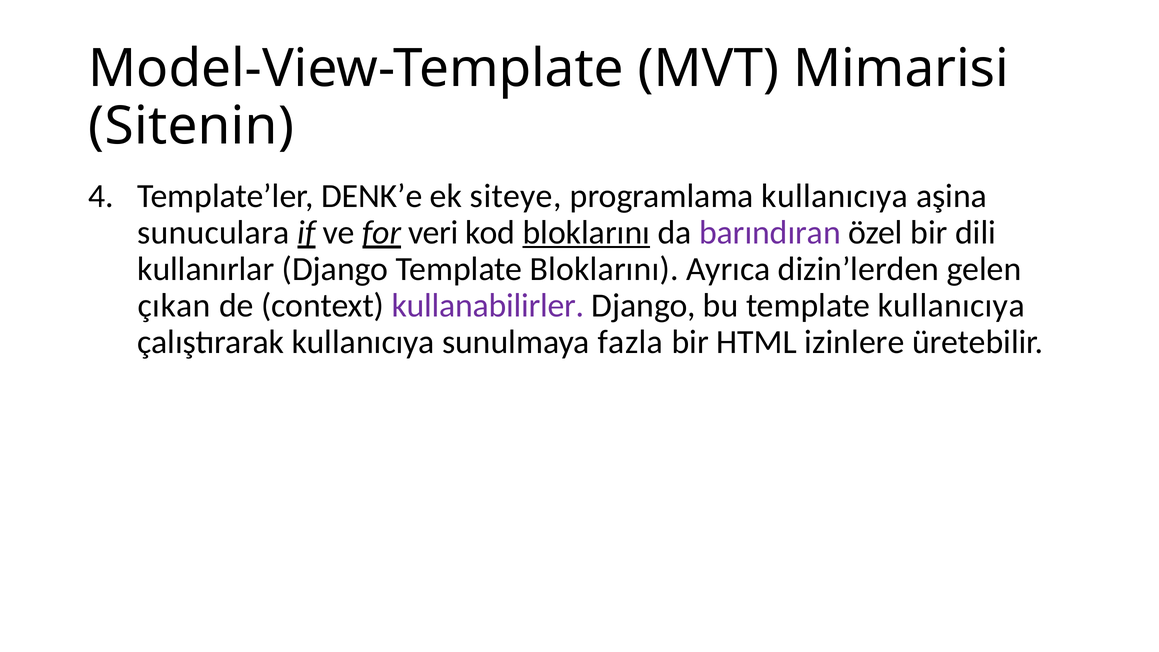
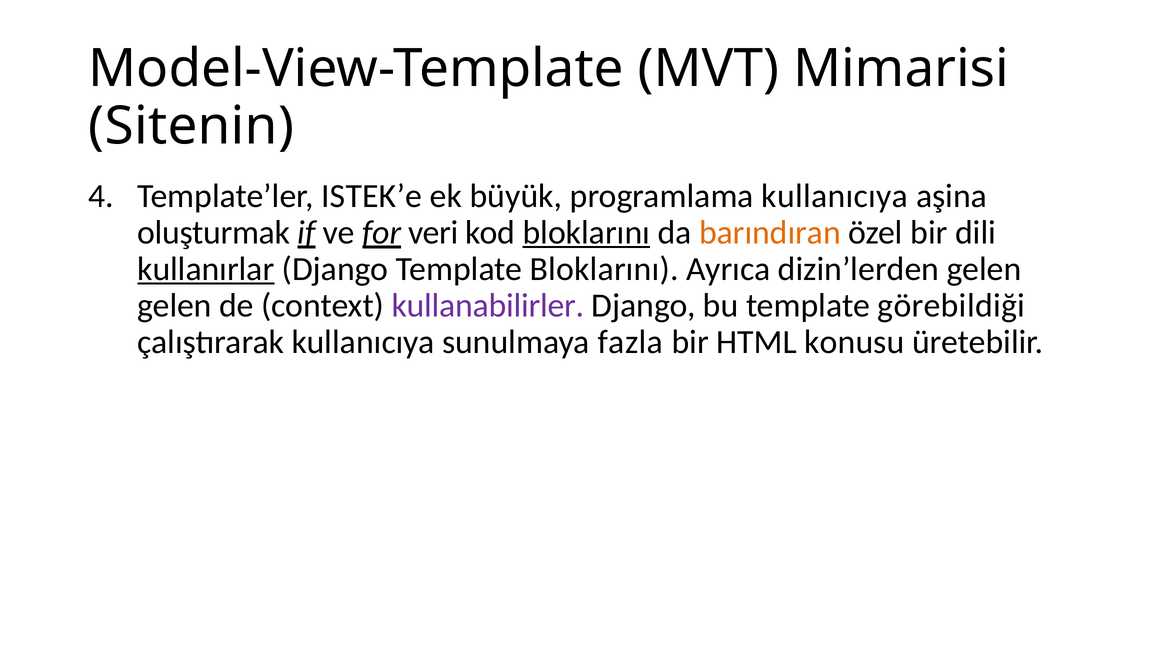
DENK’e: DENK’e -> ISTEK’e (372, 196)
siteye: siteye -> büyük (516, 196)
sunuculara: sunuculara -> oluşturmak (214, 232)
barındıran colour: purple -> orange (770, 232)
kullanırlar underline: none -> present (206, 269)
çıkan: çıkan -> gelen (174, 305)
template kullanıcıya: kullanıcıya -> görebildiği (951, 305)
izinlere: izinlere -> konusu (854, 342)
